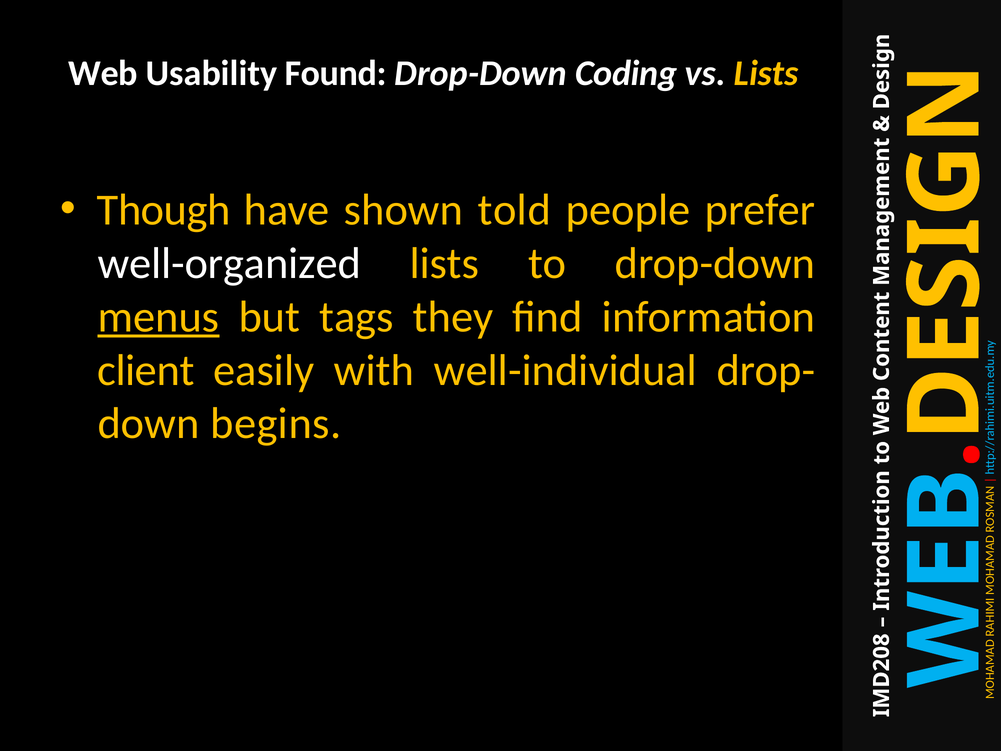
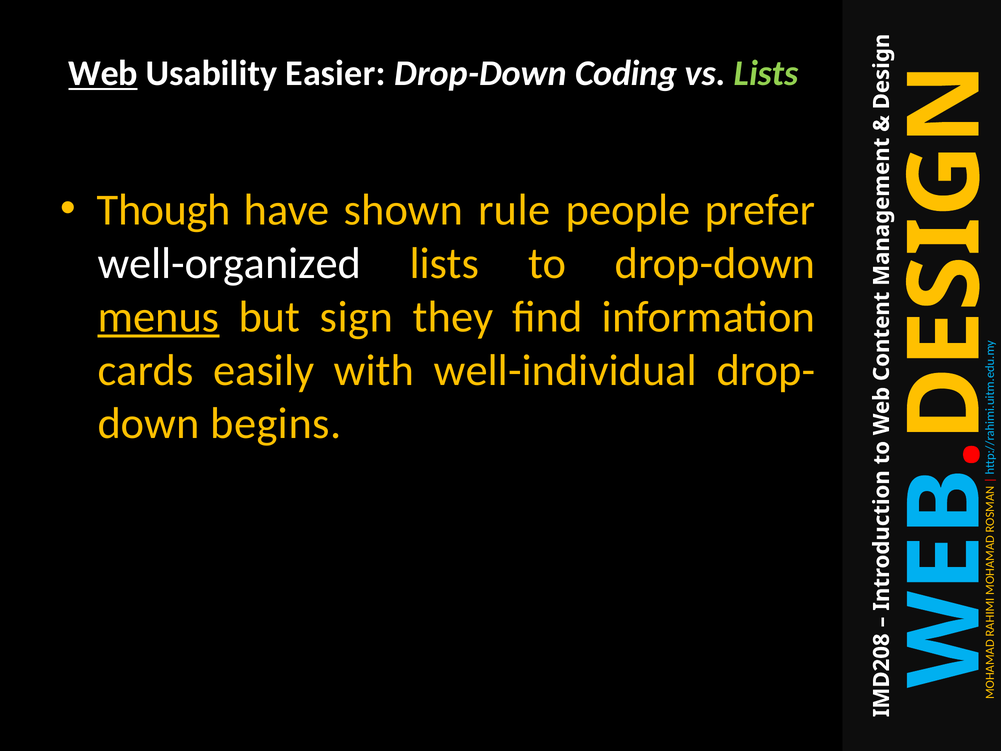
Web underline: none -> present (103, 73)
Found: Found -> Easier (335, 73)
Lists colour: yellow -> light green (766, 73)
told: told -> rule (514, 210)
tags: tags -> sign (356, 317)
client: client -> cards (146, 370)
